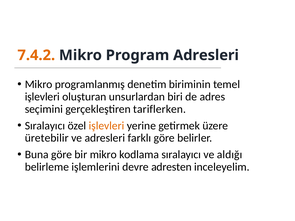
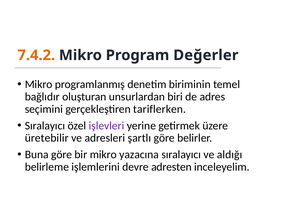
Program Adresleri: Adresleri -> Değerler (206, 55)
işlevleri: işlevleri -> bağlıdır (42, 97)
işlevleri colour: orange -> purple (107, 126)
farklı: farklı -> şartlı (139, 138)
kodlama: kodlama -> yazacına (139, 155)
